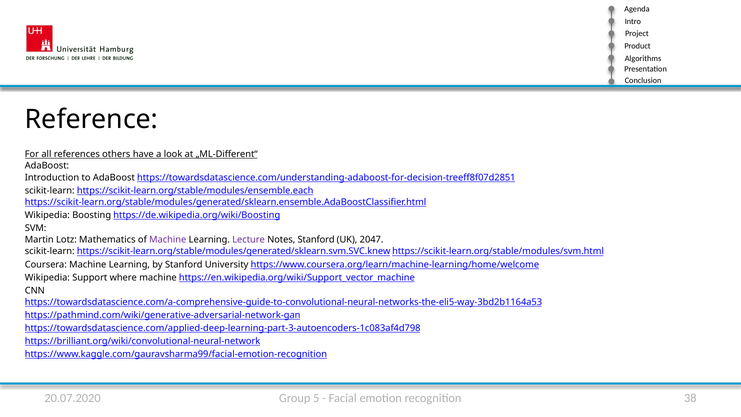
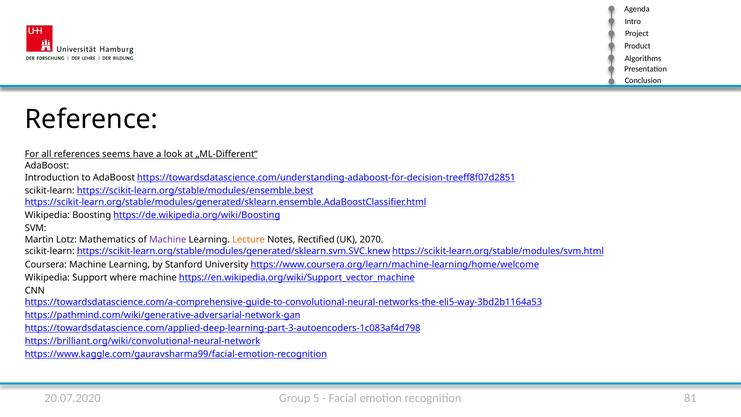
others: others -> seems (116, 154)
https://scikit-learn.org/stable/modules/ensemble.each: https://scikit-learn.org/stable/modules/ensemble.each -> https://scikit-learn.org/stable/modules/ensemble.best (195, 191)
Lecture colour: purple -> orange (249, 240)
Notes Stanford: Stanford -> Rectified (316, 240)
2047: 2047 -> 2070 (372, 240)
38: 38 -> 81 (690, 398)
